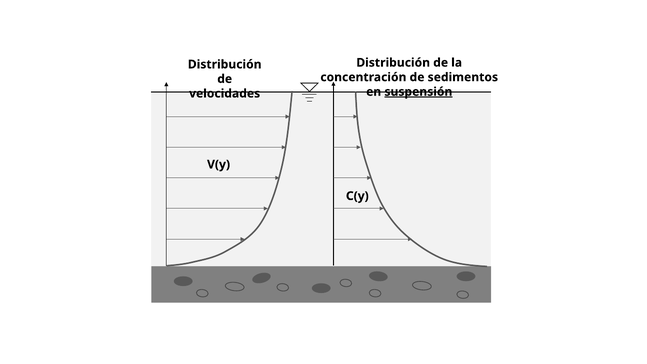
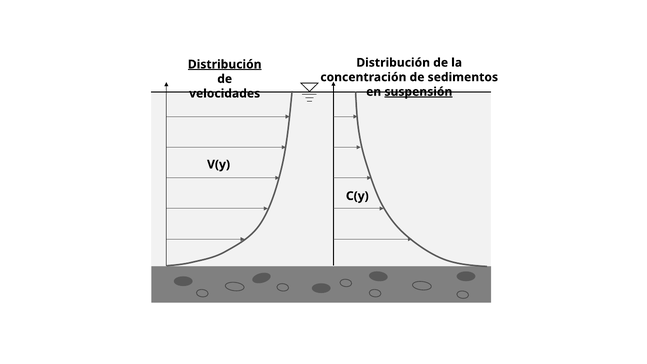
Distribución underline: none -> present (225, 64)
